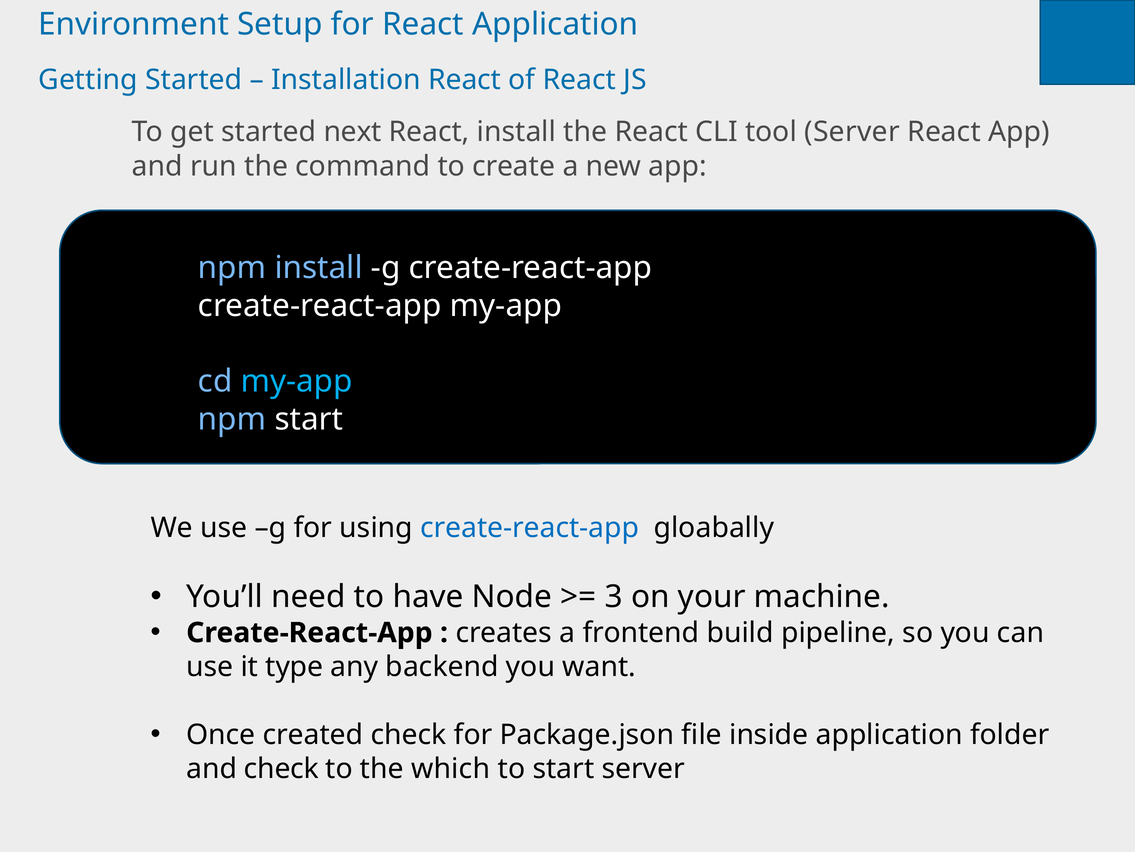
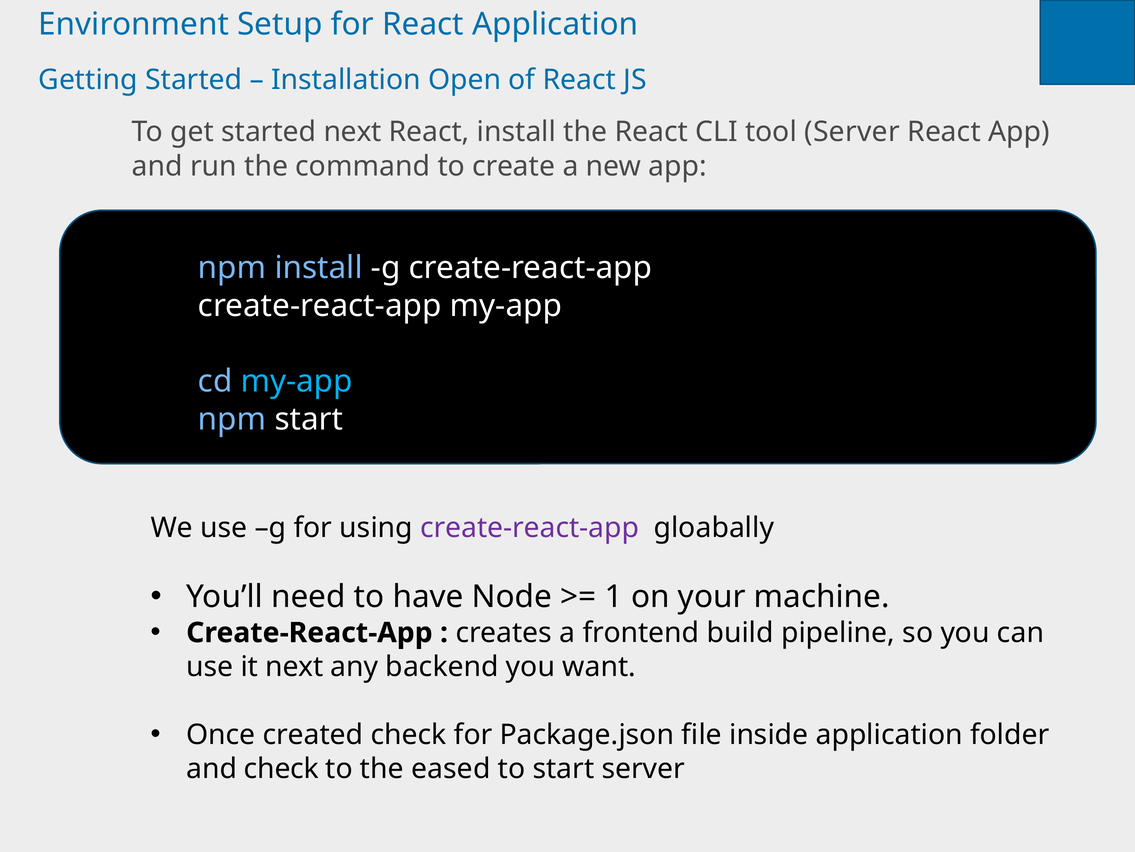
Installation React: React -> Open (465, 80)
create-react-app colour: blue -> purple (530, 527)
3: 3 -> 1 (614, 597)
it type: type -> next (294, 666)
which: which -> eased (451, 768)
